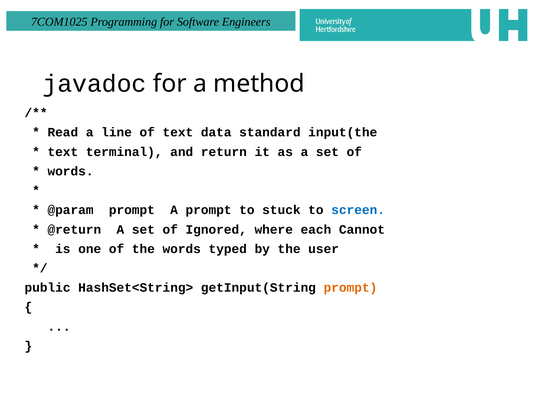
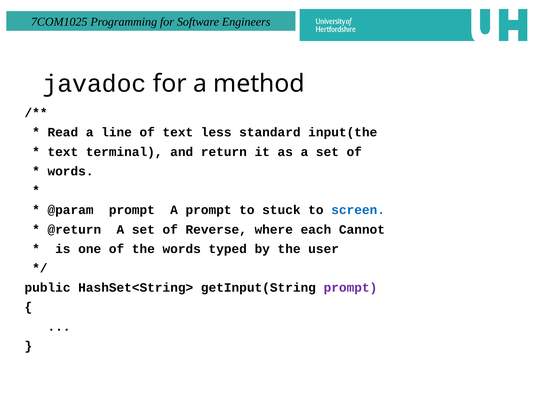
data: data -> less (216, 132)
Ignored: Ignored -> Reverse (216, 229)
prompt colour: orange -> purple (350, 288)
